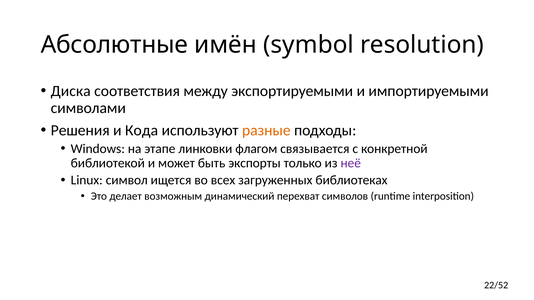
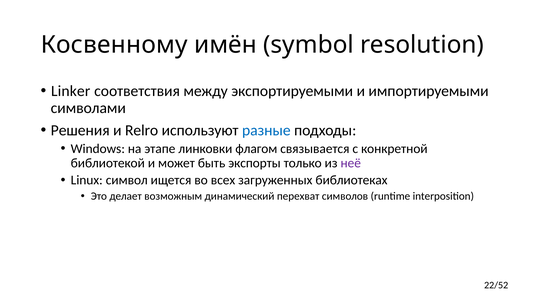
Абсолютные: Абсолютные -> Косвенному (114, 45)
Диска: Диска -> Linker (71, 91)
Кода: Кода -> Relro (142, 130)
разные colour: orange -> blue (266, 130)
